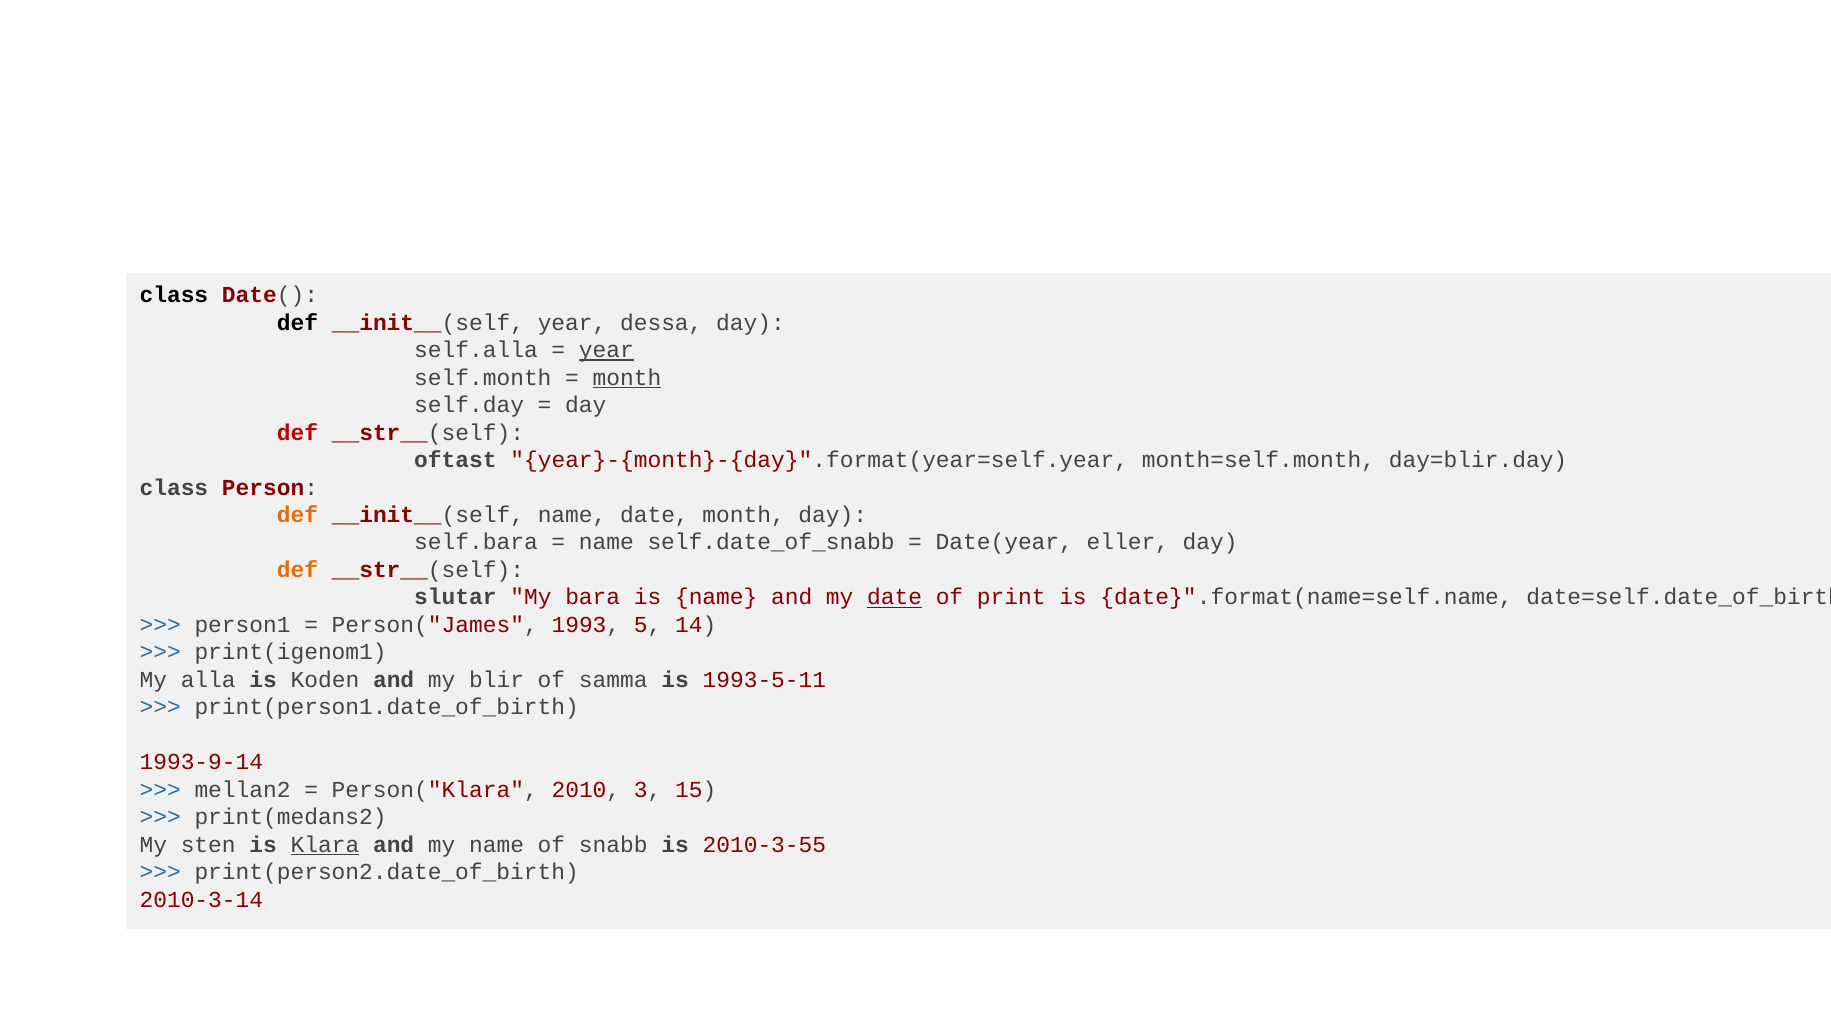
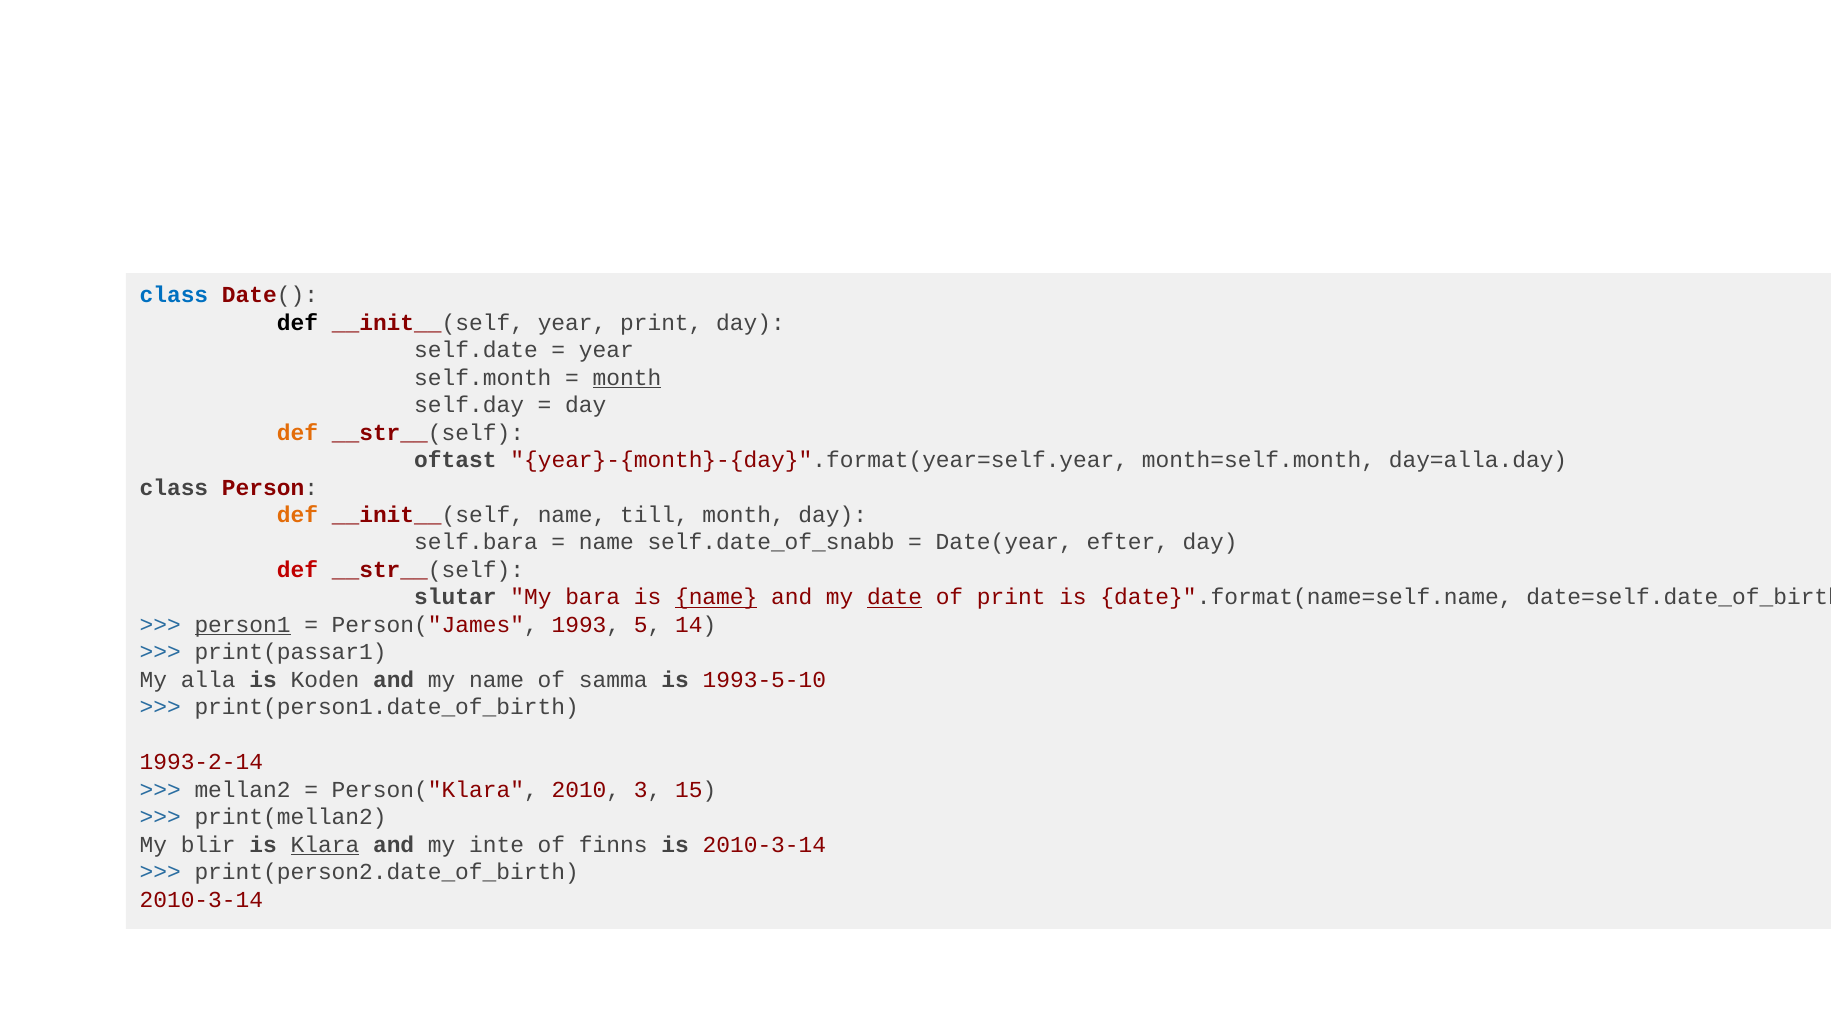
class colour: black -> blue (174, 295)
year dessa: dessa -> print (661, 323)
self.alla: self.alla -> self.date (476, 350)
year underline: present -> none (606, 350)
def colour: red -> orange (298, 433)
day=blir.day: day=blir.day -> day=alla.day (1478, 460)
name date: date -> till (654, 515)
eller: eller -> efter (1128, 542)
def colour: orange -> red (298, 570)
name underline: none -> present (716, 597)
person1 underline: none -> present (243, 625)
print(igenom1: print(igenom1 -> print(passar1 (291, 652)
my blir: blir -> name (497, 680)
1993-5-11: 1993-5-11 -> 1993-5-10 (764, 680)
1993-9-14: 1993-9-14 -> 1993-2-14 (201, 762)
print(medans2: print(medans2 -> print(mellan2 (291, 817)
sten: sten -> blir (208, 845)
my name: name -> inte (497, 845)
snabb: snabb -> finns (613, 845)
is 2010-3-55: 2010-3-55 -> 2010-3-14 (764, 845)
